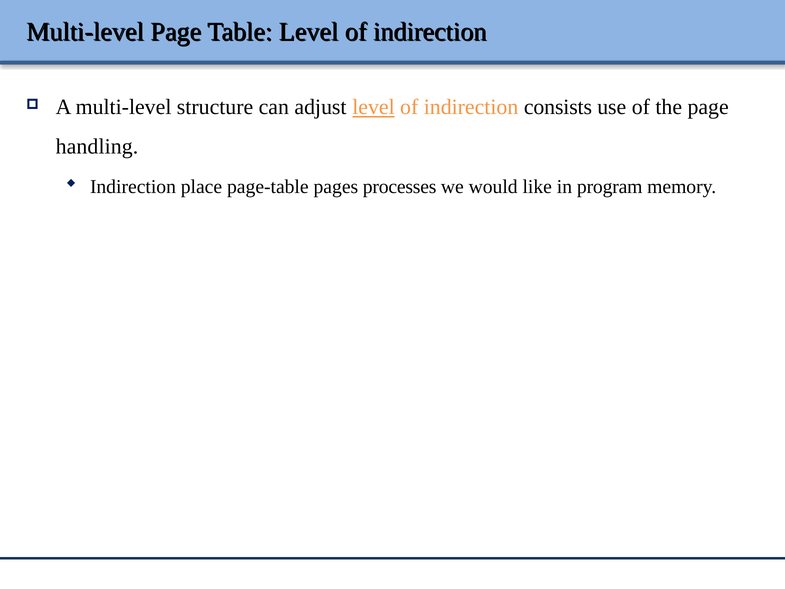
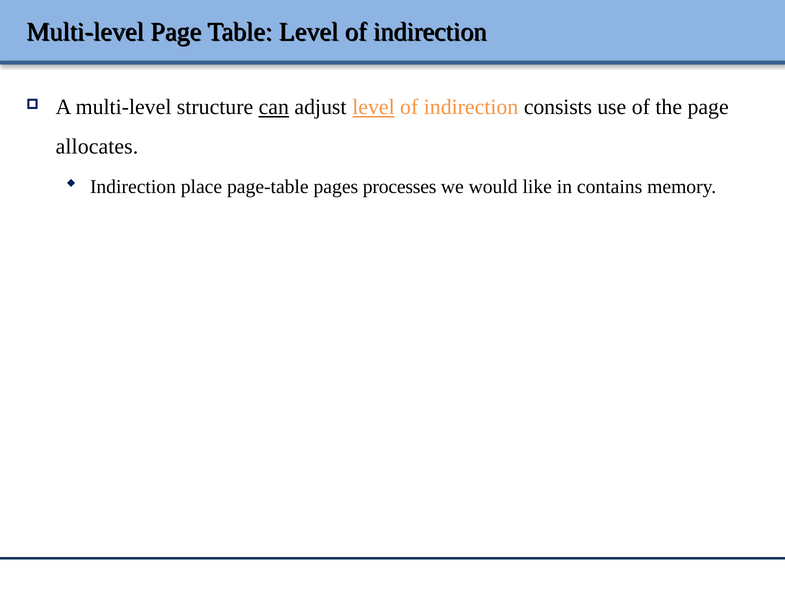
can underline: none -> present (274, 107)
handling: handling -> allocates (97, 146)
program: program -> contains (610, 187)
